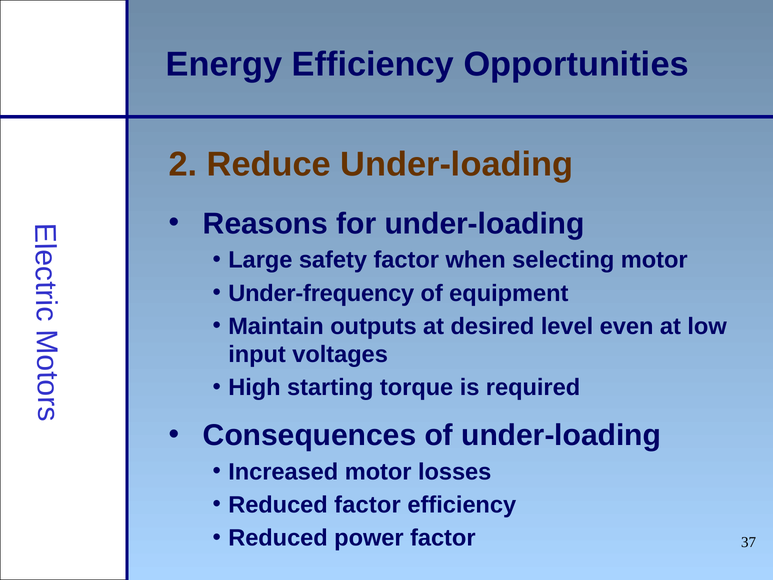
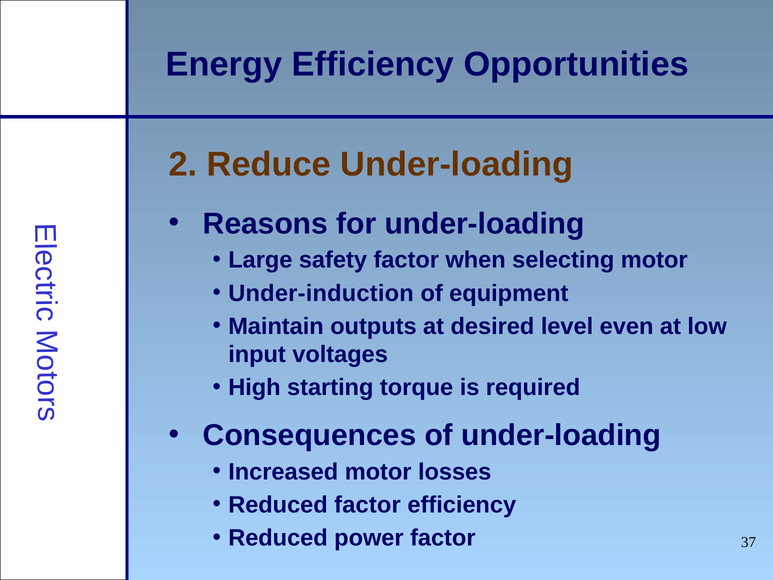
Under-frequency: Under-frequency -> Under-induction (321, 293)
